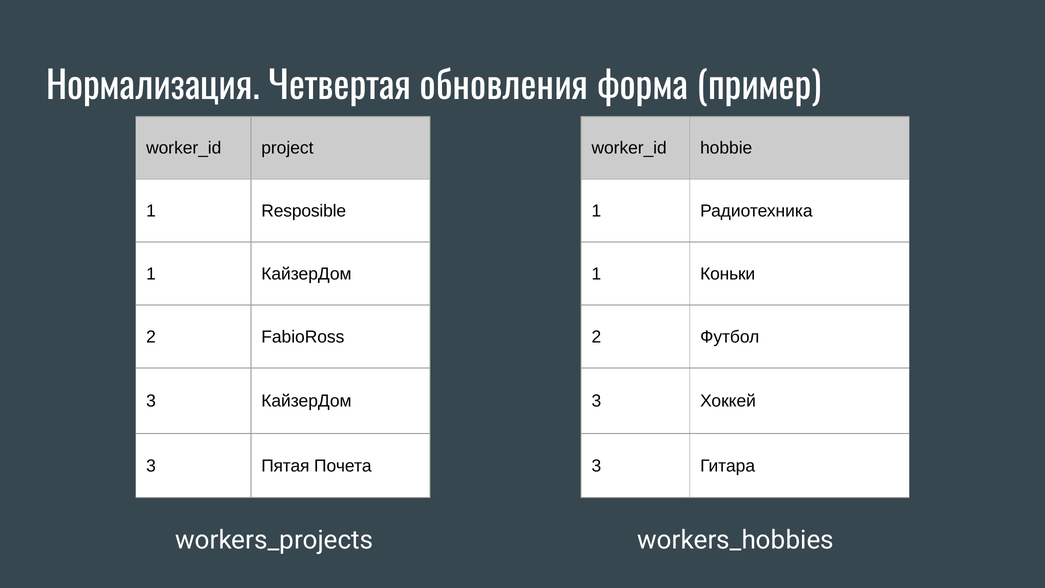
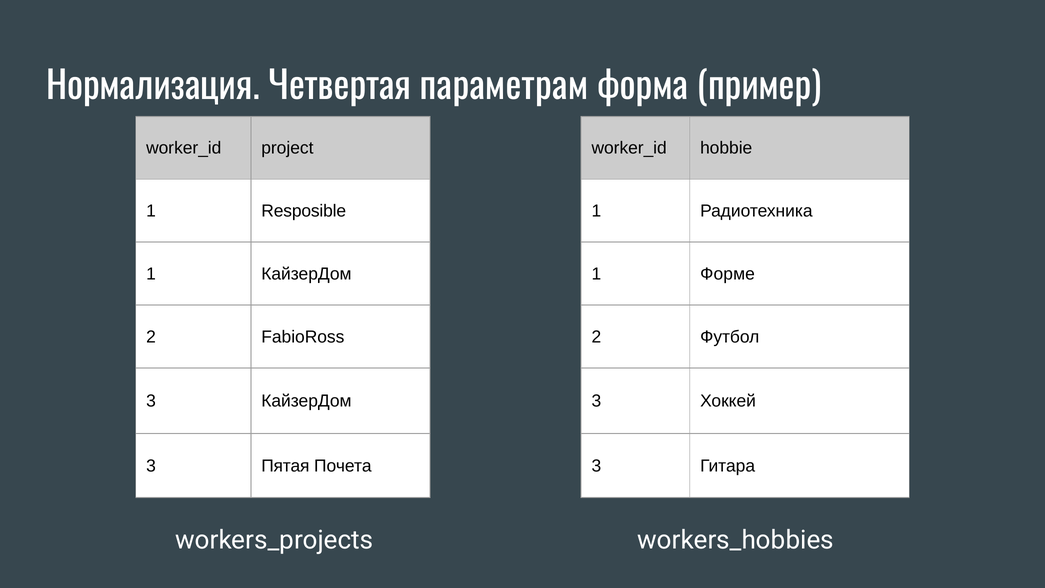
обновления: обновления -> параметрам (504, 87)
Коньки: Коньки -> Форме (728, 274)
